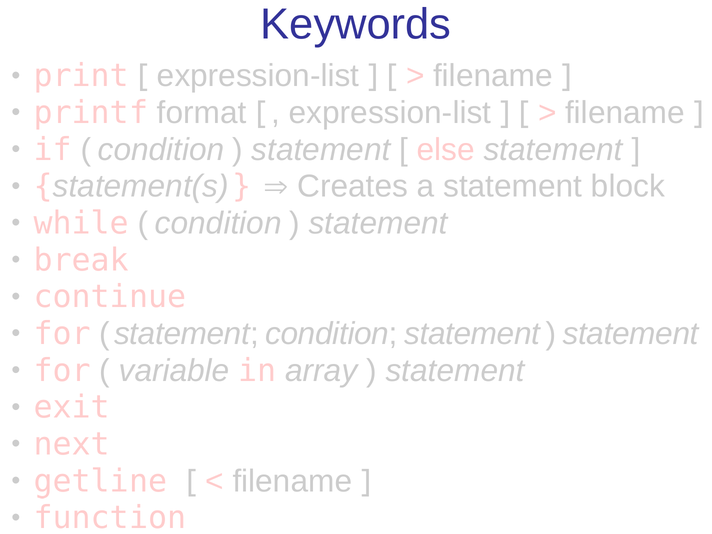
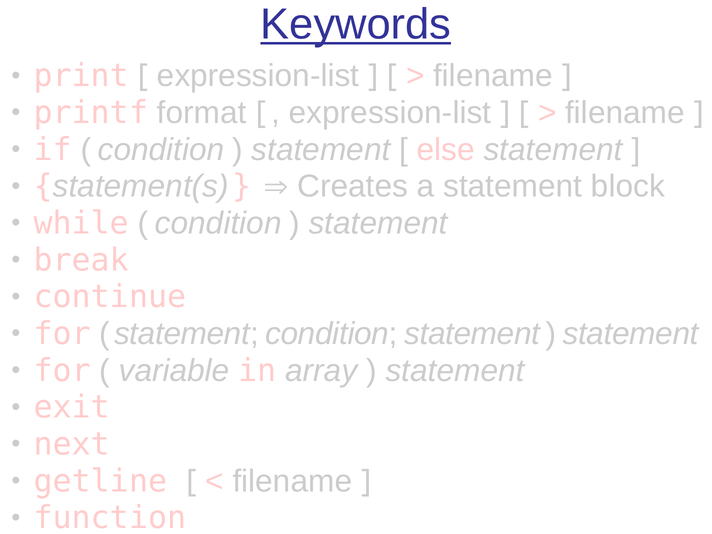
Keywords underline: none -> present (356, 24)
